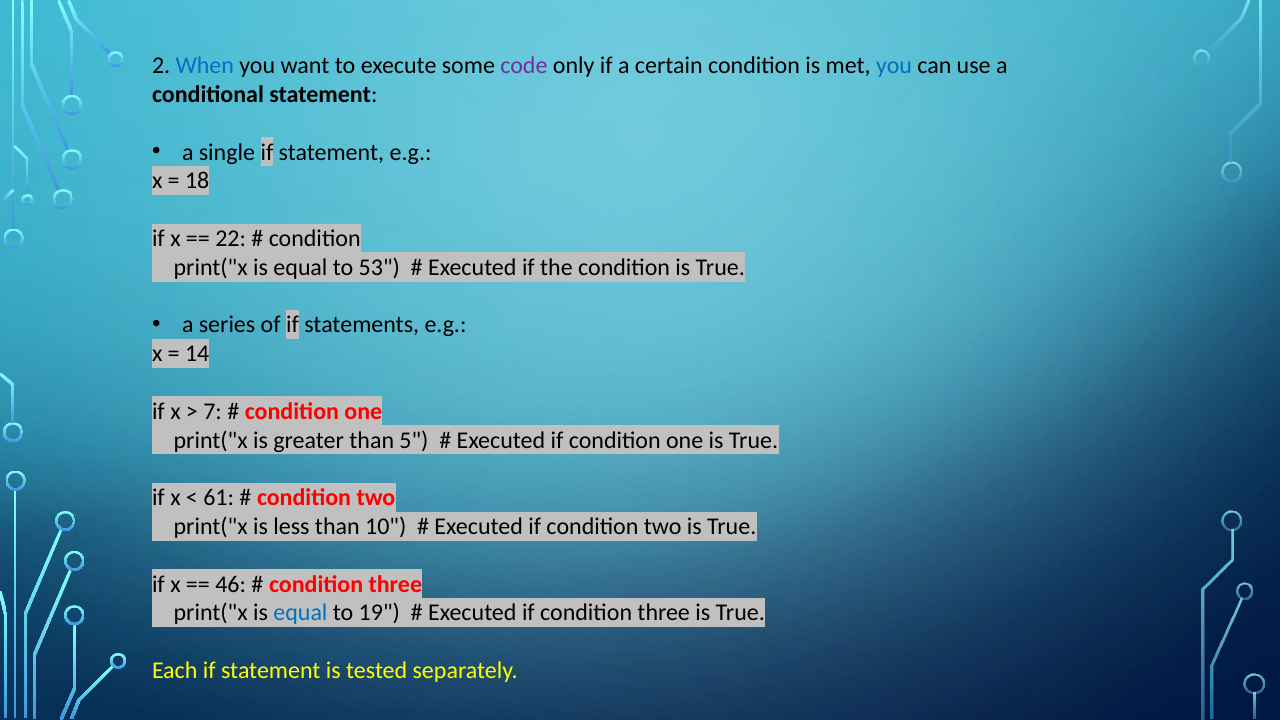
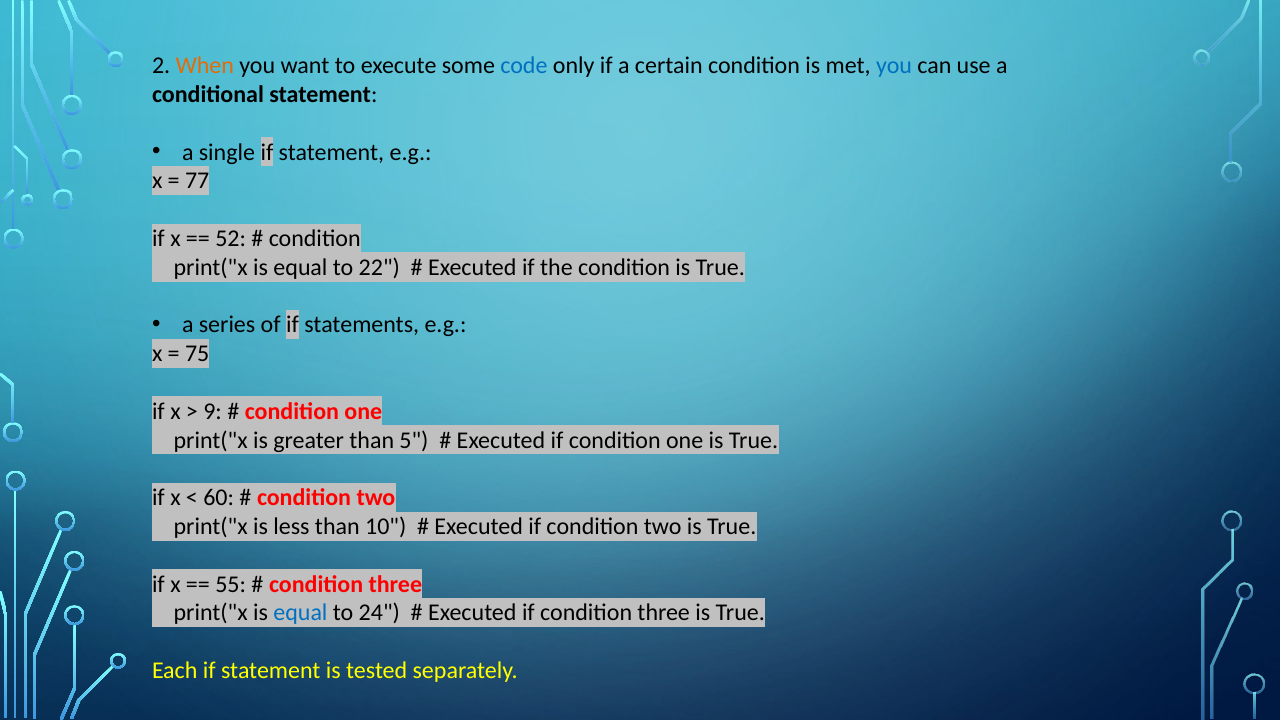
When colour: blue -> orange (205, 66)
code colour: purple -> blue (524, 66)
18: 18 -> 77 (197, 181)
22: 22 -> 52 (231, 239)
53: 53 -> 22 (379, 267)
14: 14 -> 75 (197, 354)
7: 7 -> 9 (213, 411)
61: 61 -> 60 (219, 498)
46: 46 -> 55 (231, 584)
19: 19 -> 24 (379, 613)
